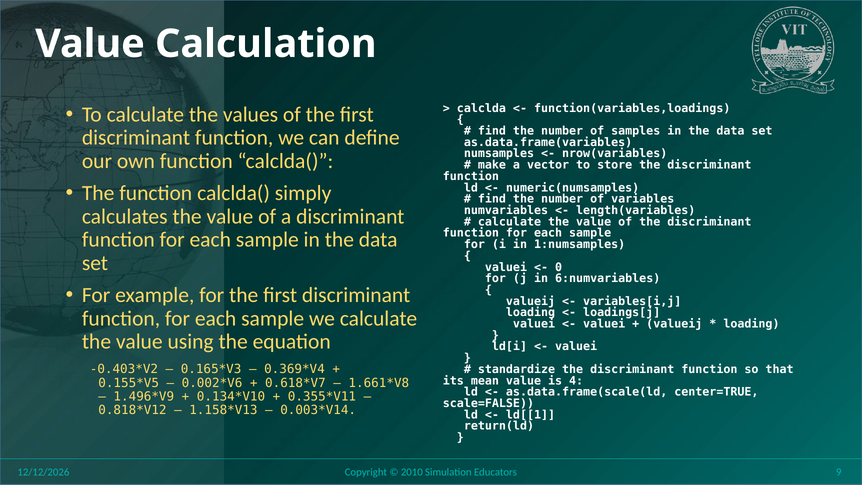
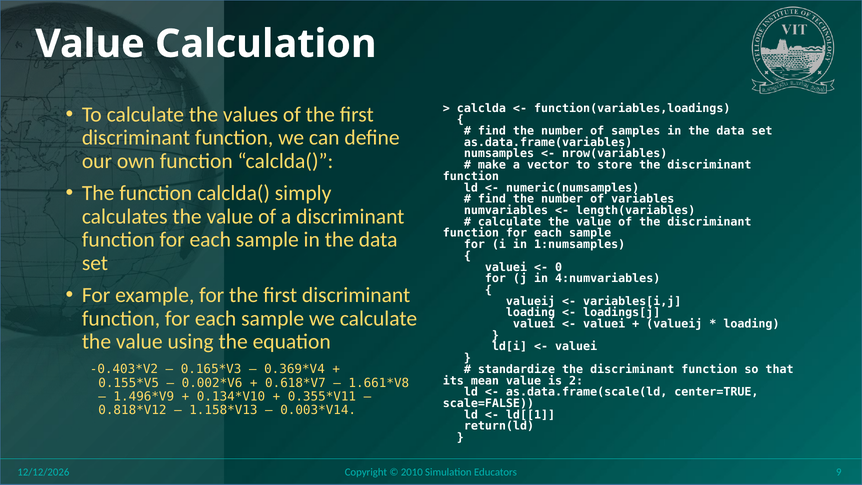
6:numvariables: 6:numvariables -> 4:numvariables (608, 278)
4: 4 -> 2 (576, 381)
